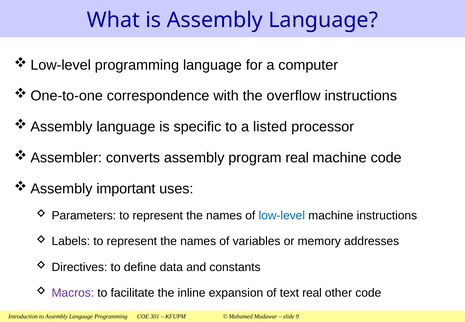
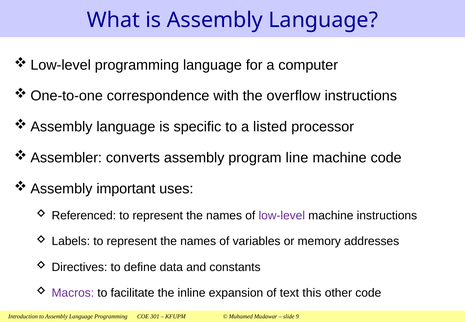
program real: real -> line (297, 158)
Parameters: Parameters -> Referenced (84, 216)
low-level colour: blue -> purple (282, 216)
text real: real -> this (312, 293)
